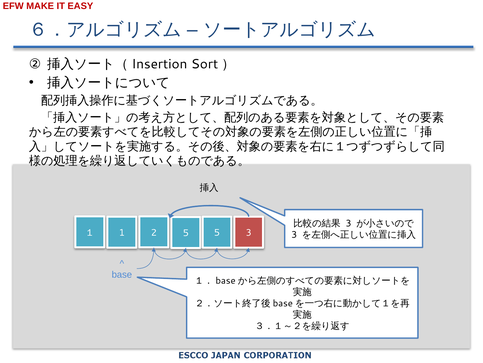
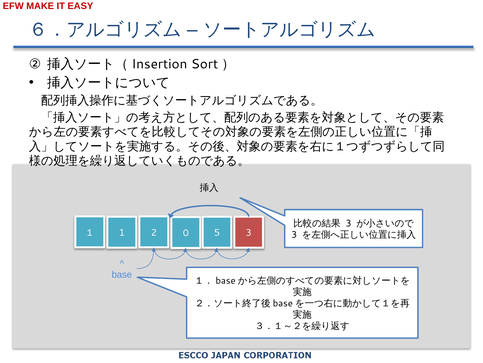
2 5: 5 -> 0 (186, 233)
